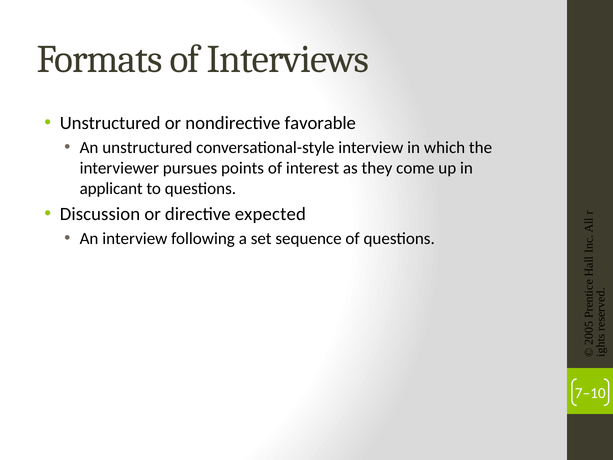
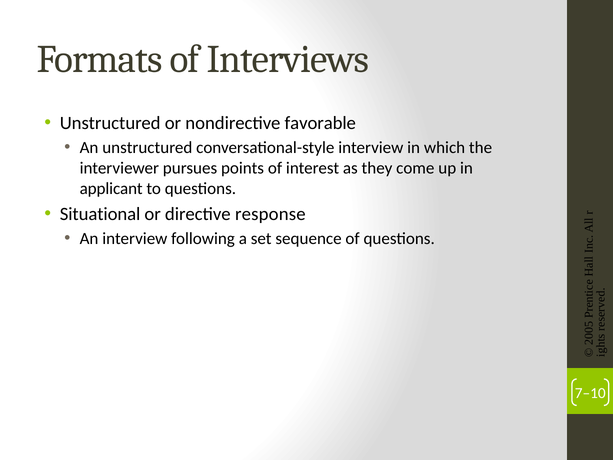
Discussion: Discussion -> Situational (100, 214)
expected: expected -> response (270, 214)
